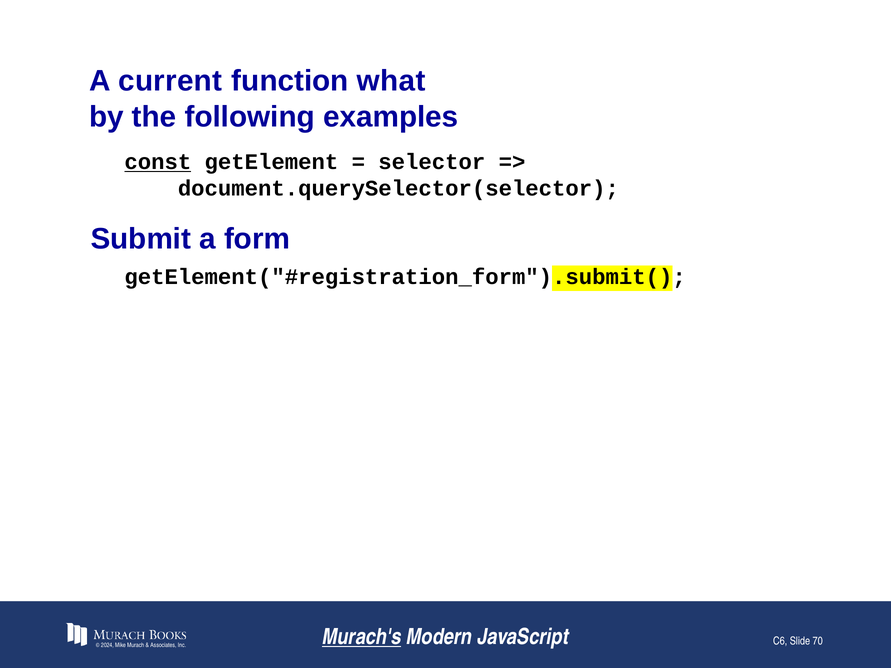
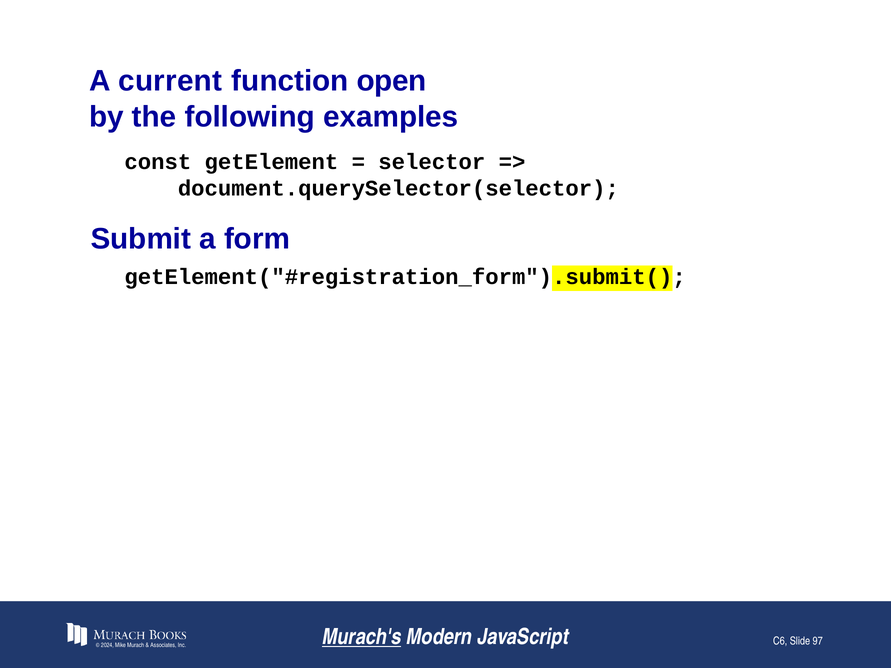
what: what -> open (392, 81)
const underline: present -> none (158, 162)
70: 70 -> 97 (818, 641)
